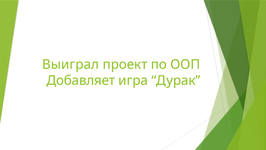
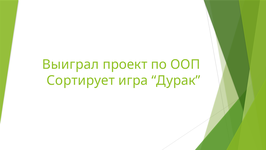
Добавляет: Добавляет -> Сортирует (81, 80)
